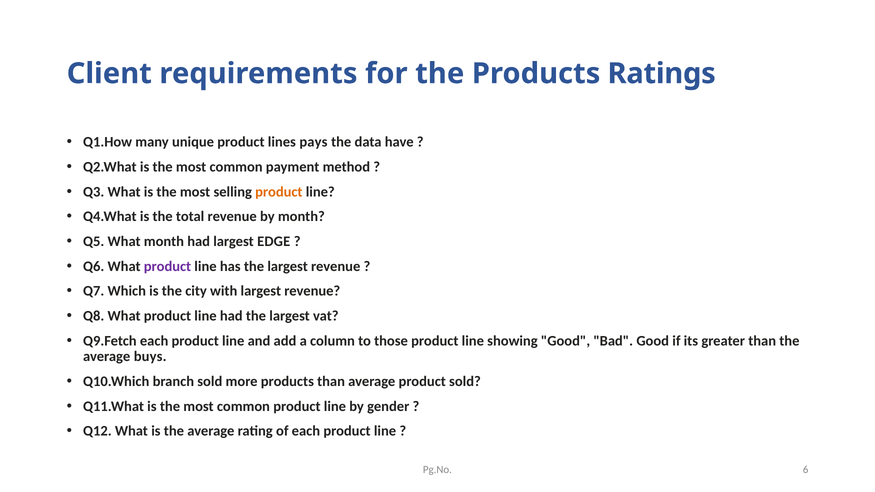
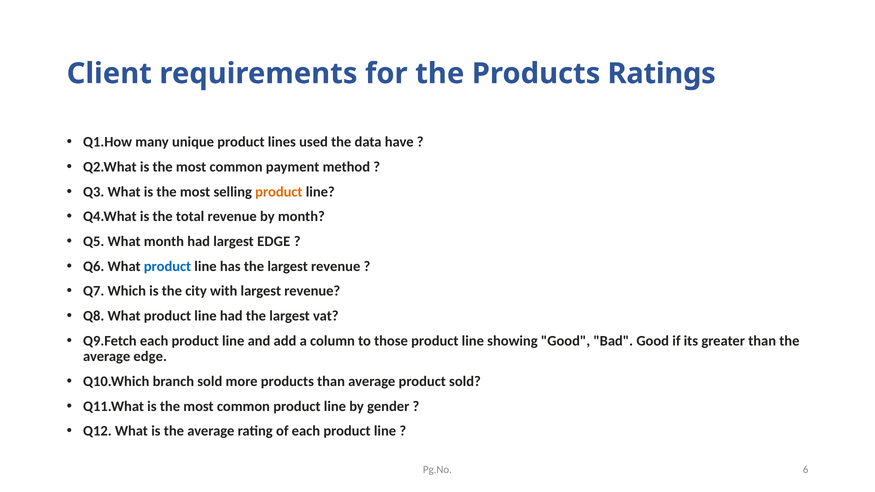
pays: pays -> used (314, 142)
product colour: purple -> blue (167, 266)
average buys: buys -> edge (150, 357)
